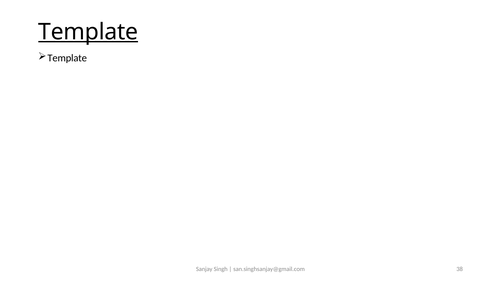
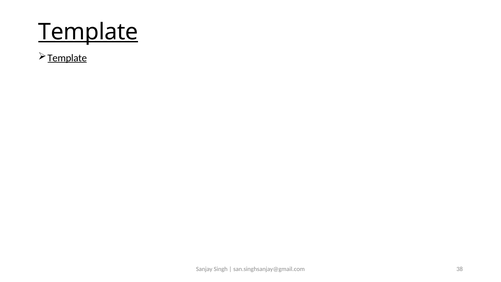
Template underline: none -> present (67, 58)
